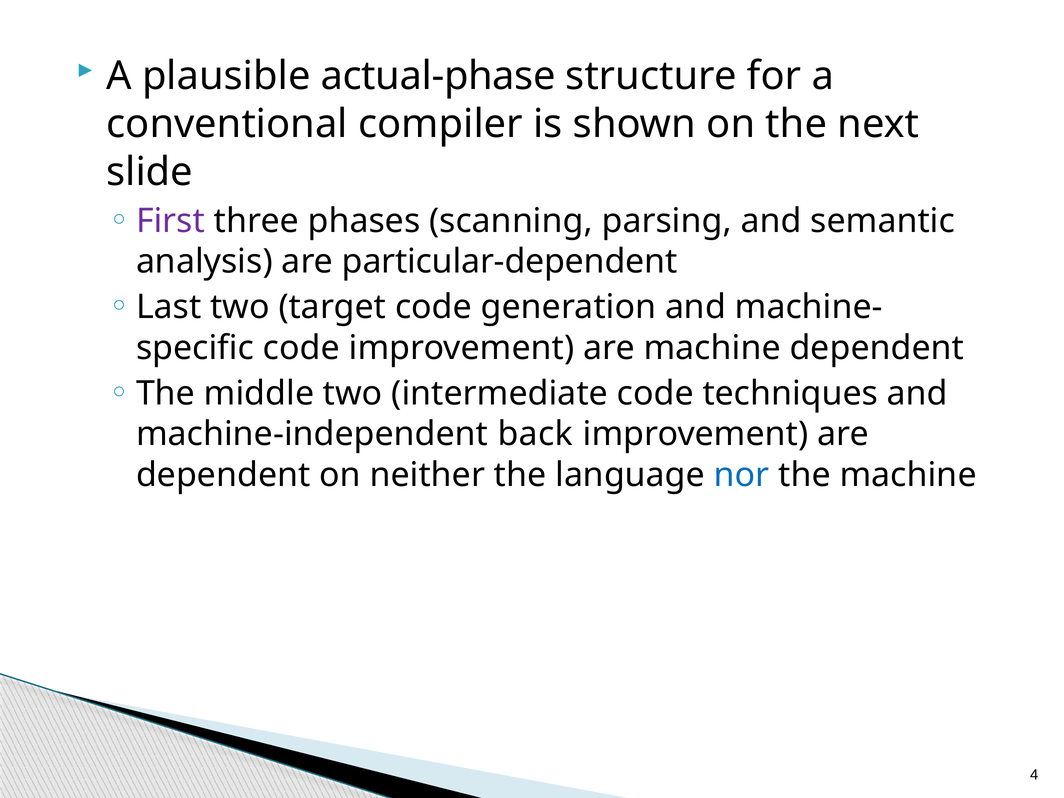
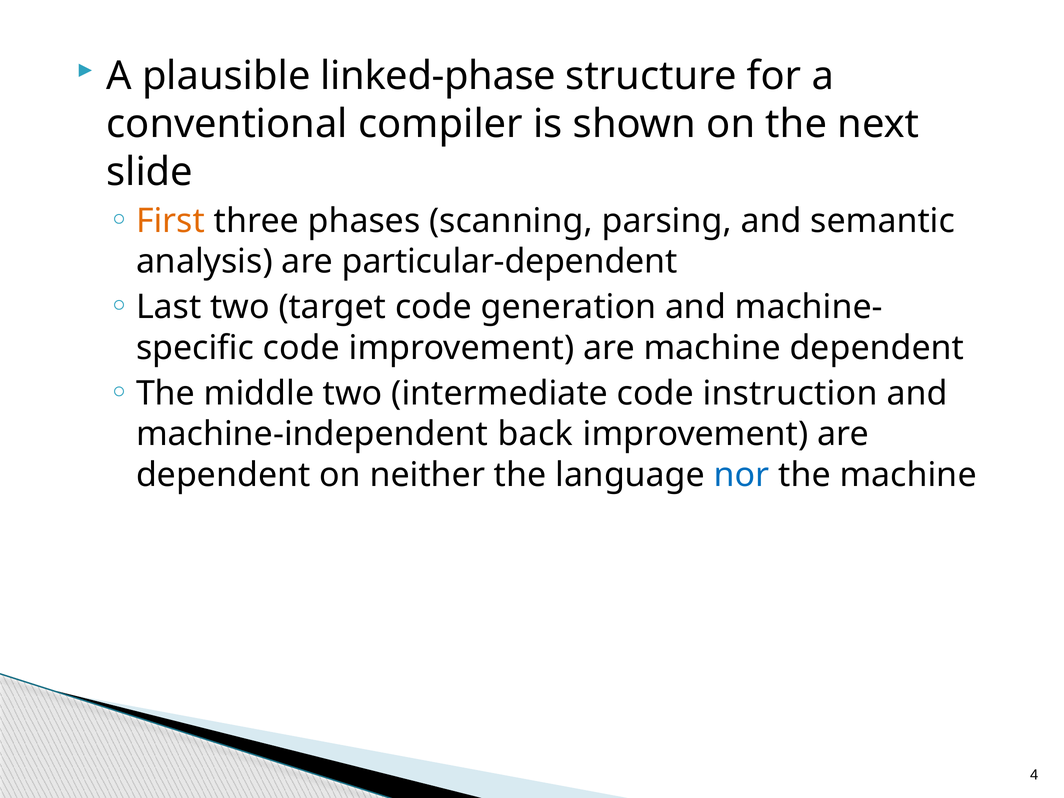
actual-phase: actual-phase -> linked-phase (438, 76)
First colour: purple -> orange (170, 221)
techniques: techniques -> instruction (790, 393)
